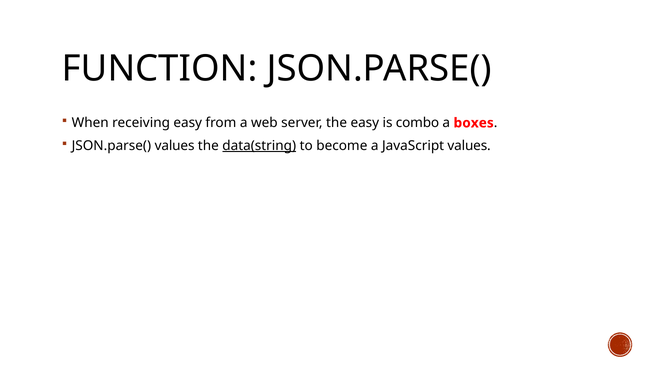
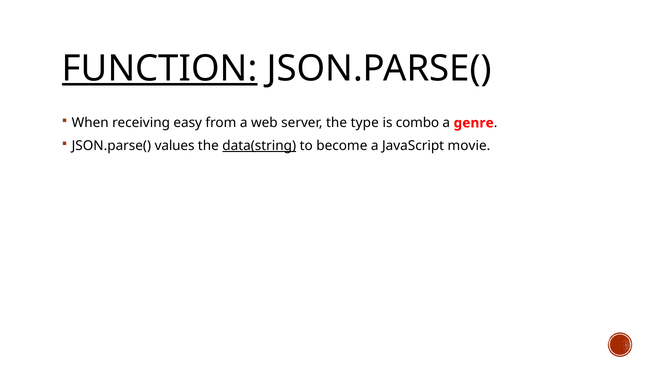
FUNCTION underline: none -> present (160, 69)
the easy: easy -> type (365, 123)
boxes: boxes -> genre (474, 123)
JavaScript values: values -> movie (469, 146)
